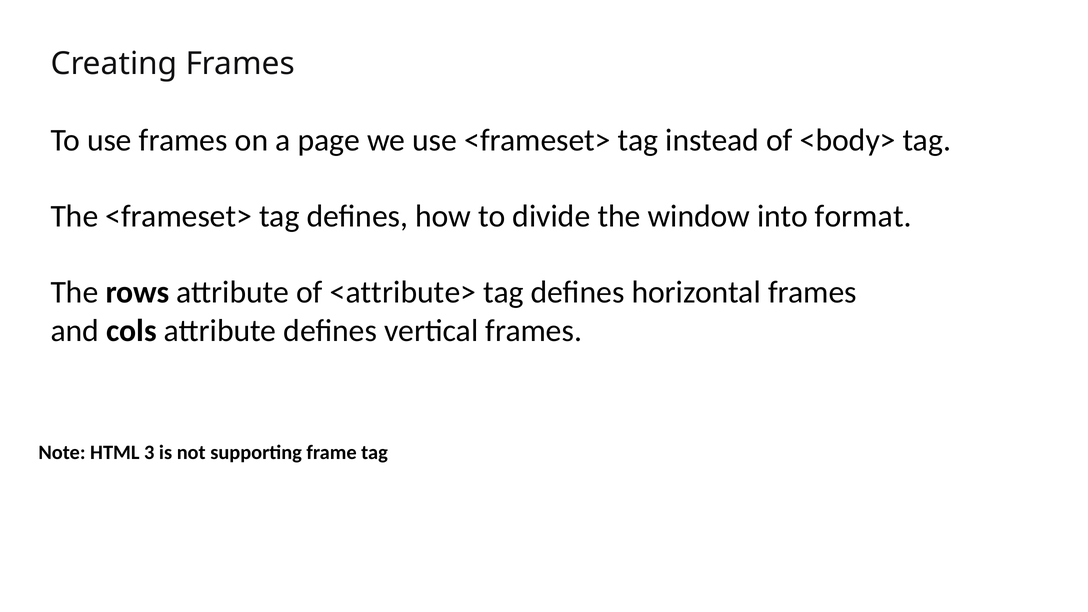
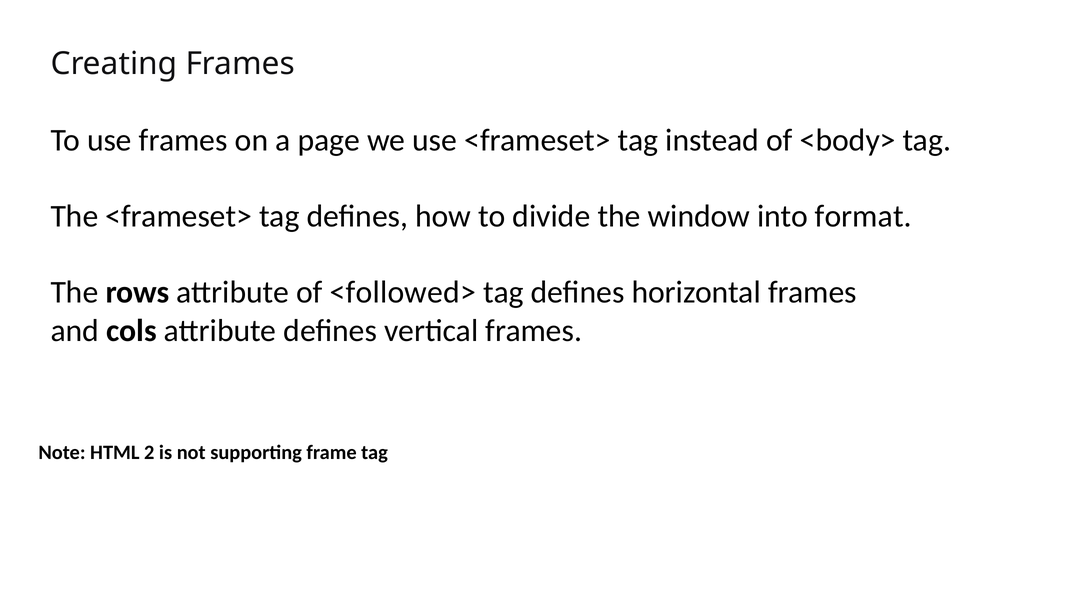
<attribute>: <attribute> -> <followed> (403, 292)
3: 3 -> 2 (149, 452)
